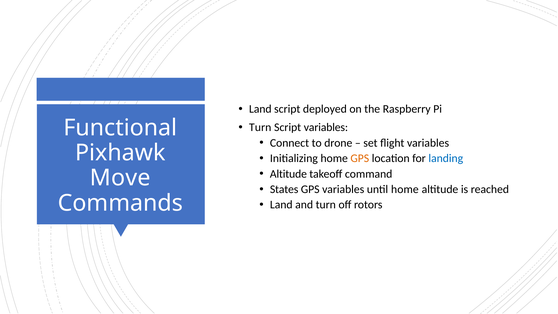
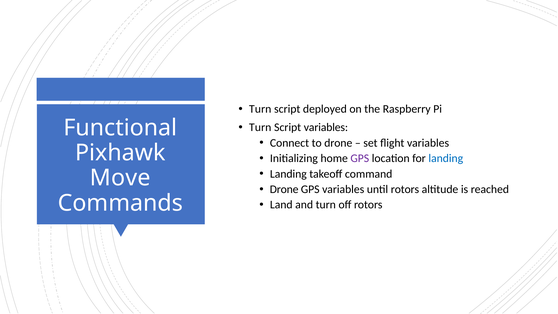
Land: Land -> Turn (260, 109)
GPS colour: orange -> purple (360, 158)
Altitude: Altitude -> Landing (288, 174)
States: States -> Drone (284, 189)
until home: home -> rotors (405, 189)
